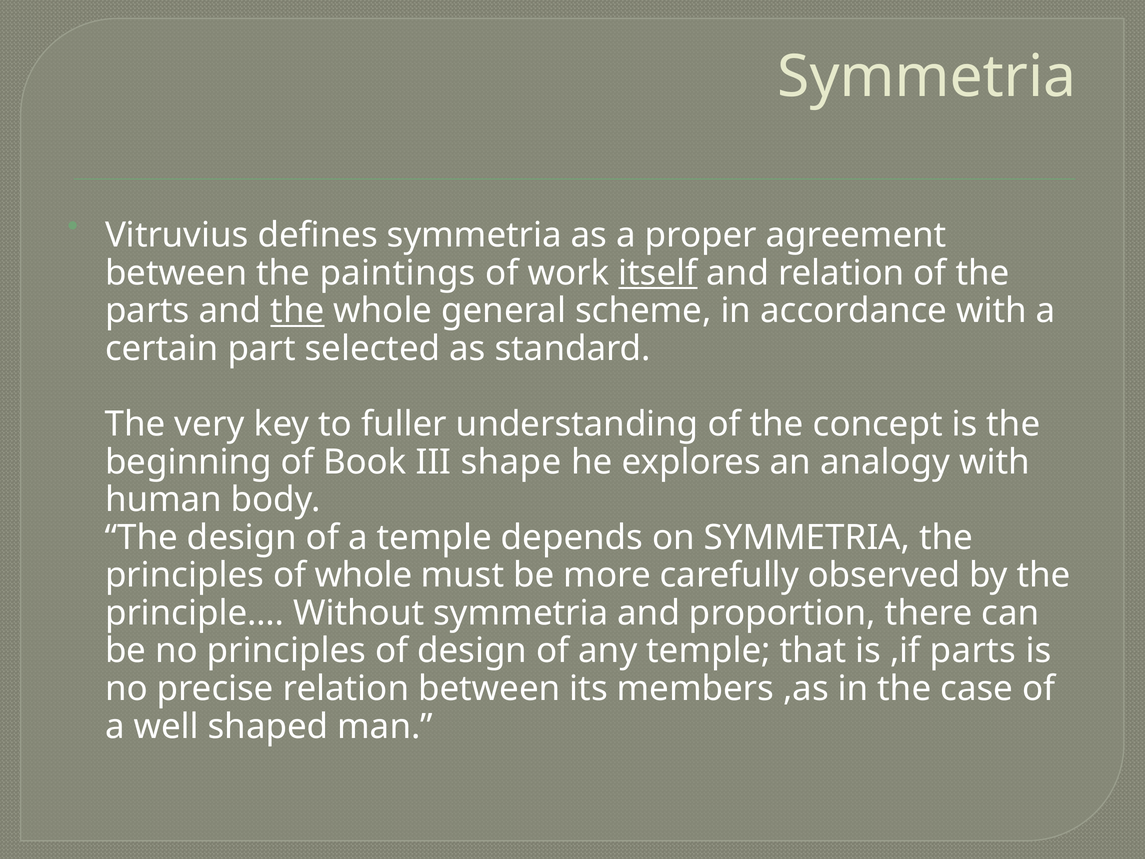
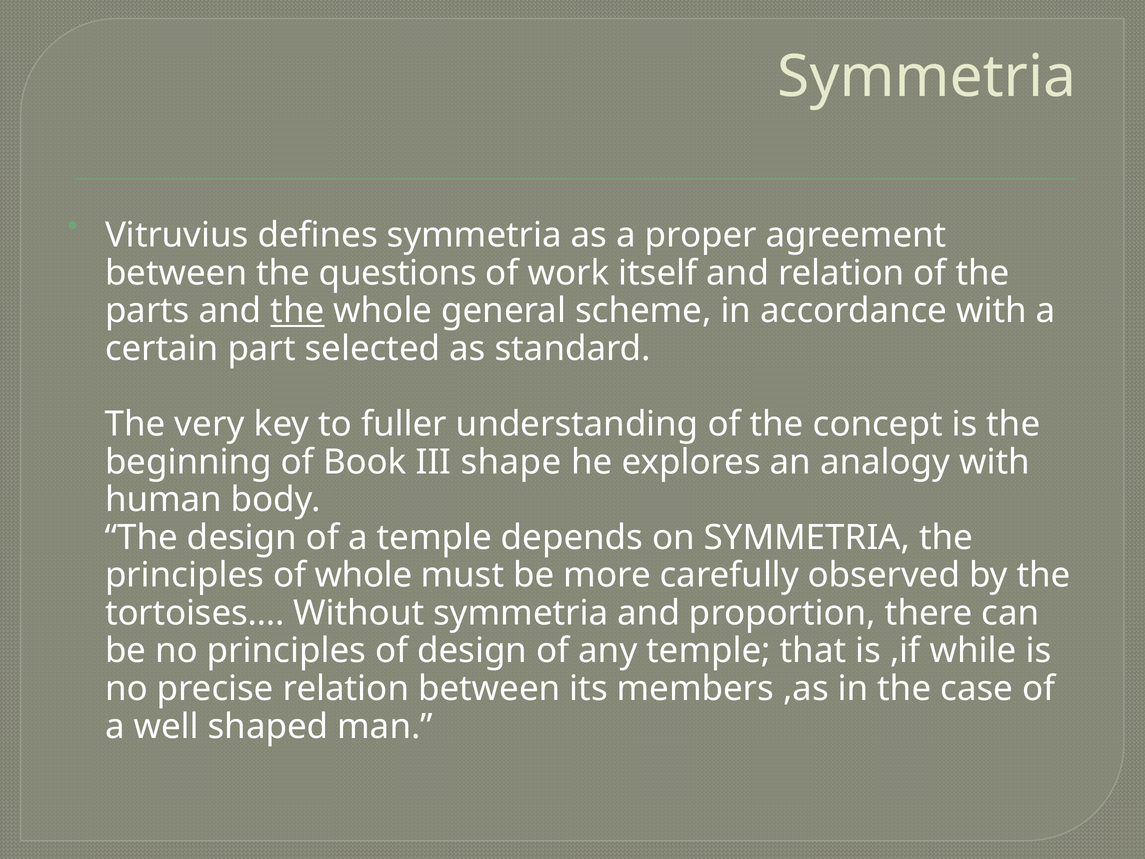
paintings: paintings -> questions (398, 273)
itself underline: present -> none (658, 273)
principle…: principle… -> tortoises… (195, 613)
,if parts: parts -> while (973, 651)
